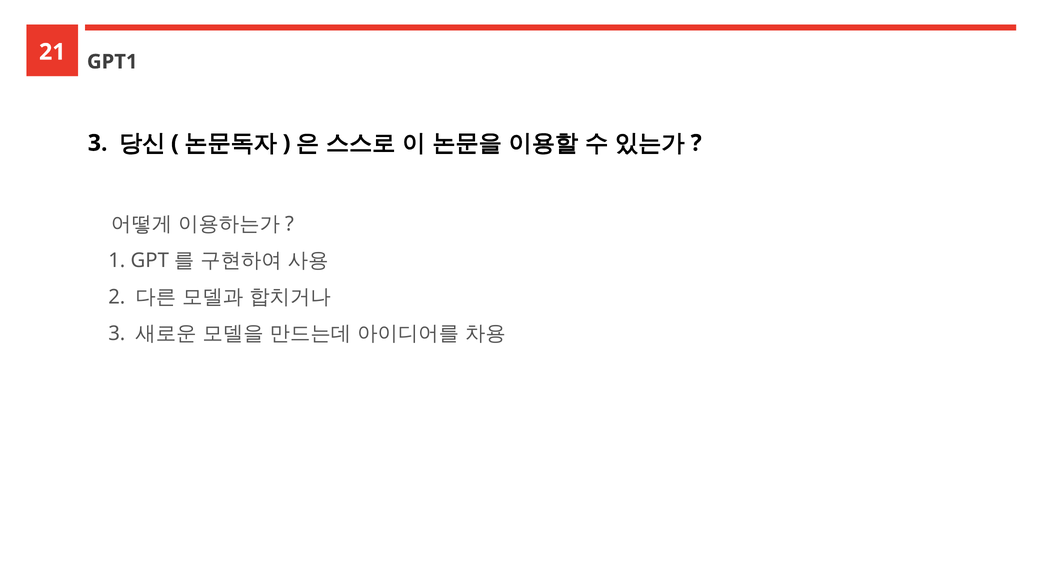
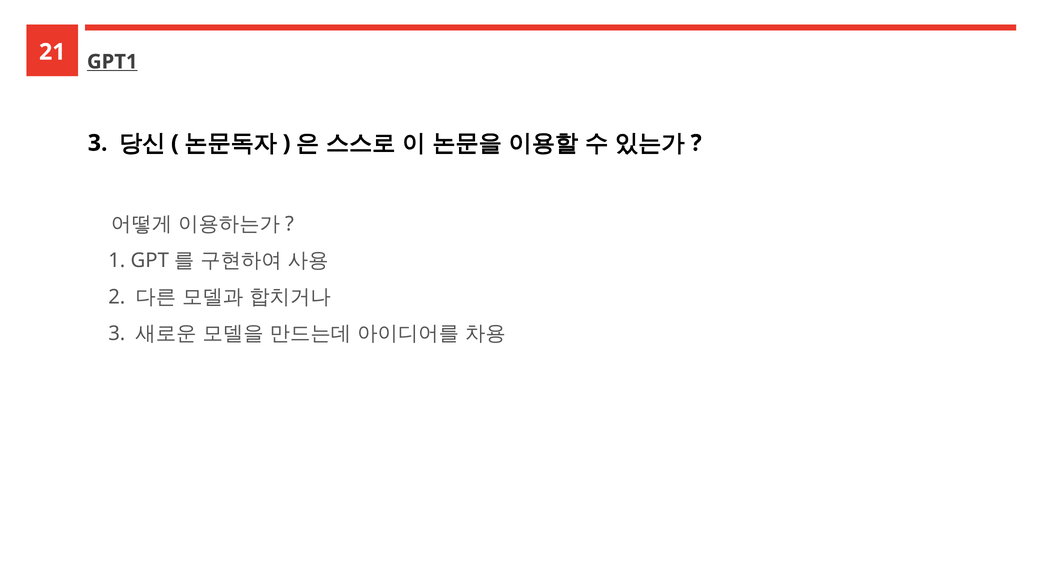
GPT1 underline: none -> present (112, 62)
